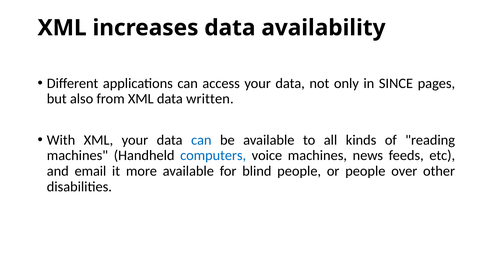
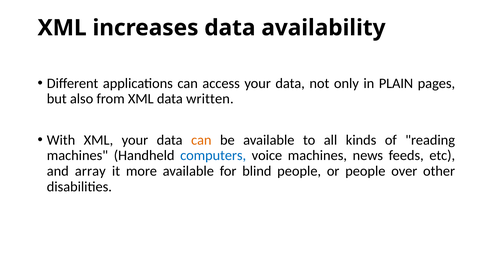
SINCE: SINCE -> PLAIN (396, 83)
can colour: blue -> orange (201, 140)
email: email -> array (90, 171)
